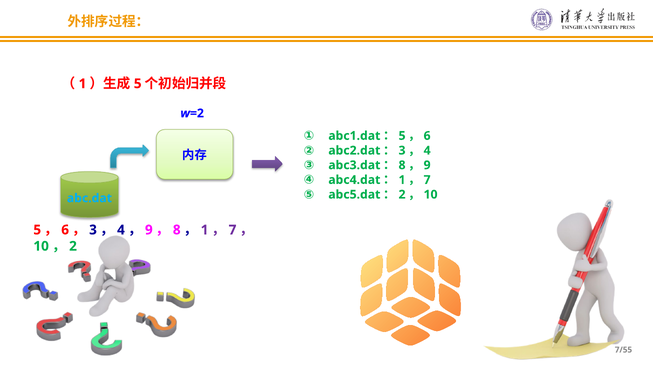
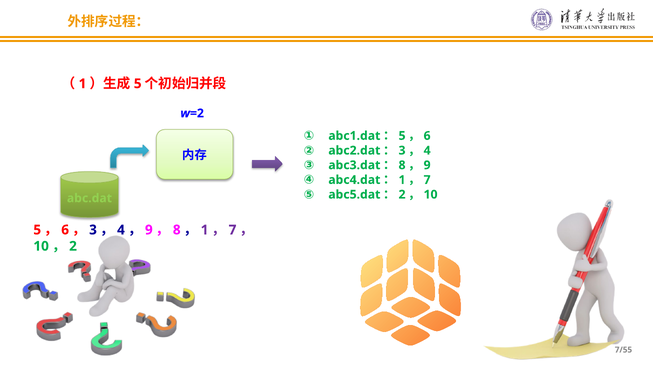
abc.dat colour: light blue -> light green (89, 198)
